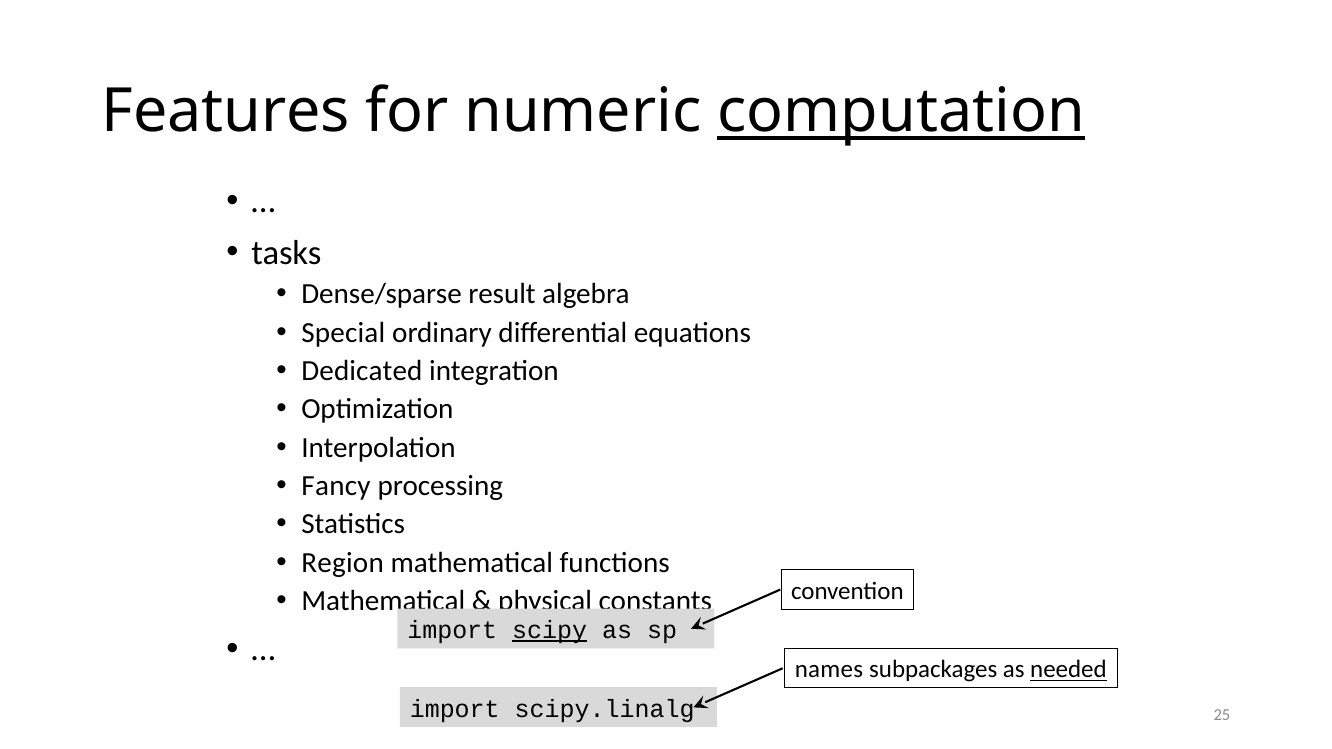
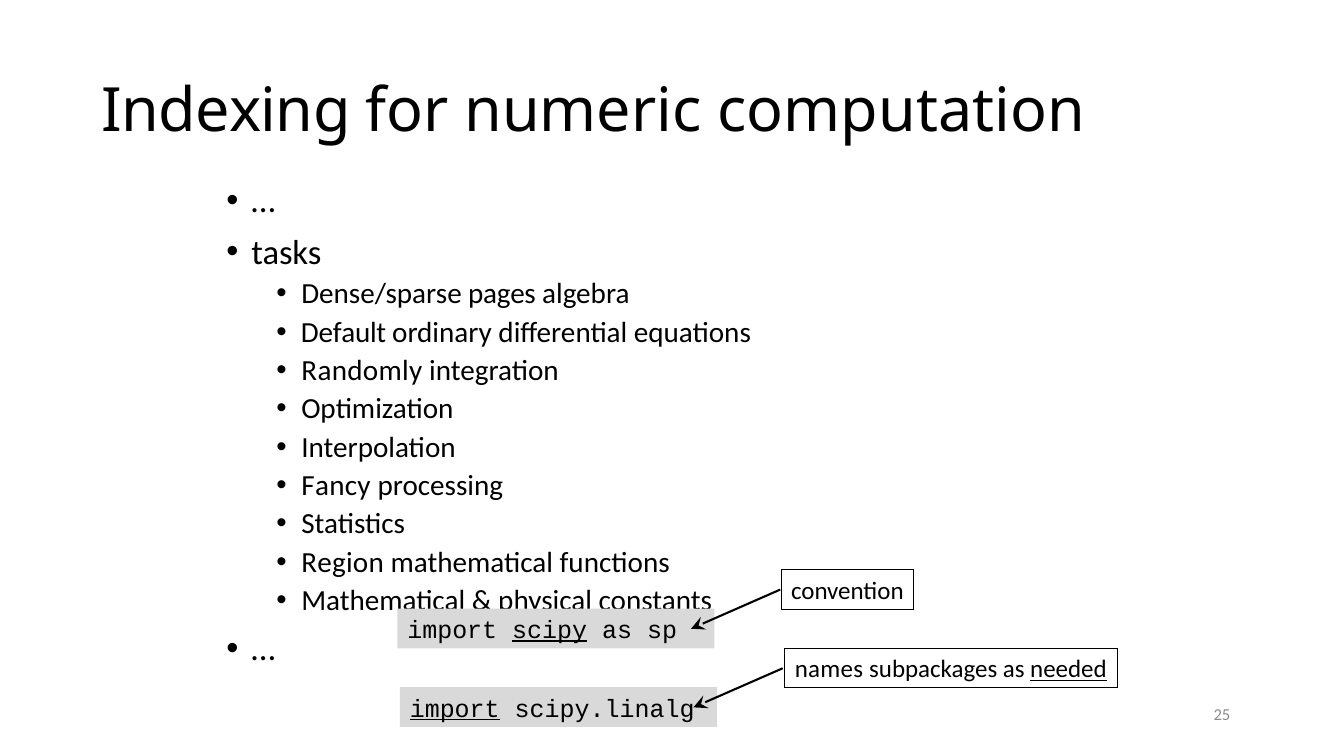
Features: Features -> Indexing (226, 112)
computation underline: present -> none (901, 112)
result: result -> pages (502, 294)
Special: Special -> Default (344, 333)
Dedicated: Dedicated -> Randomly (362, 371)
import underline: none -> present (455, 709)
